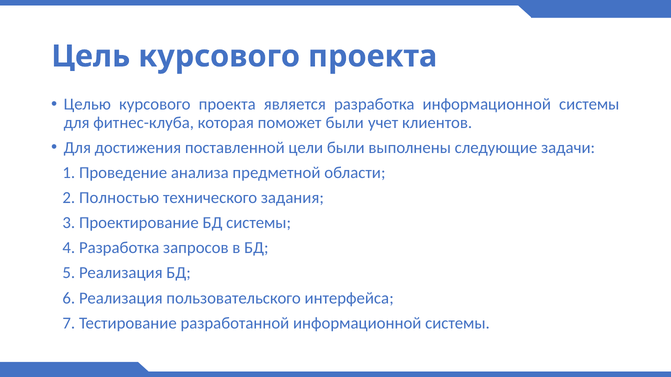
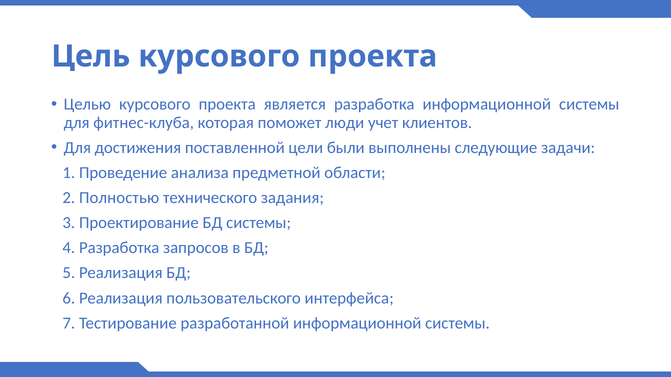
поможет были: были -> люди (345, 123)
